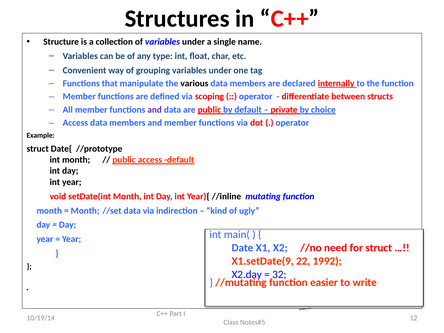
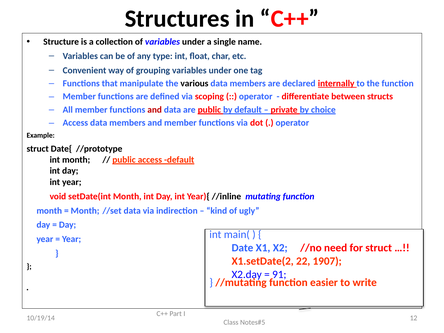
and colour: purple -> red (155, 110)
X1.setDate(9: X1.setDate(9 -> X1.setDate(2 (263, 261)
1992: 1992 -> 1907 (327, 261)
32: 32 -> 91 (279, 274)
